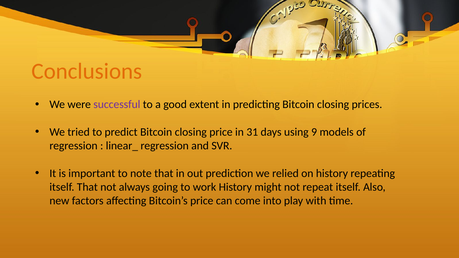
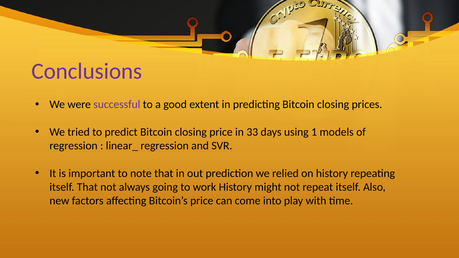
Conclusions colour: orange -> purple (87, 71)
31: 31 -> 33 (252, 132)
9: 9 -> 1 (314, 132)
